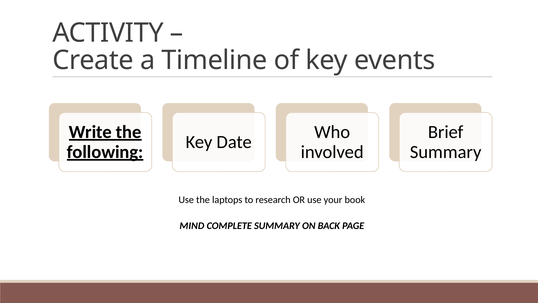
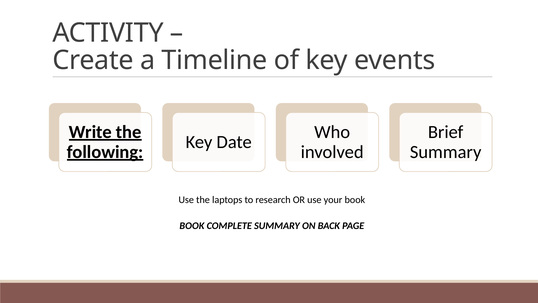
MIND: MIND -> BOOK (192, 226)
